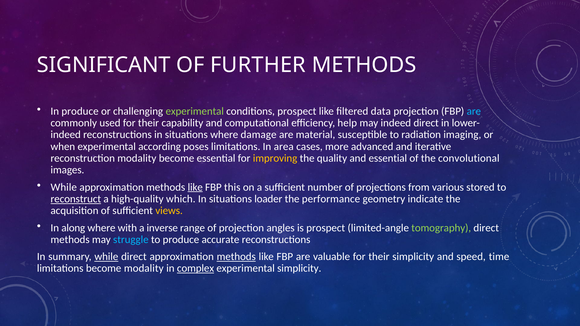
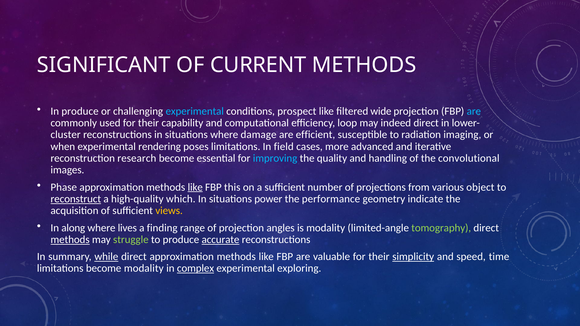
FURTHER: FURTHER -> CURRENT (258, 65)
experimental colour: light green -> light blue (195, 111)
data: data -> wide (381, 111)
help: help -> loop (347, 123)
indeed: indeed -> cluster (66, 135)
material: material -> efficient (316, 135)
according: according -> rendering (160, 147)
area: area -> field (284, 147)
reconstruction modality: modality -> research (137, 158)
improving colour: yellow -> light blue (275, 158)
and essential: essential -> handling (388, 158)
While: While -> Phase (64, 187)
stored: stored -> object (480, 187)
loader: loader -> power (268, 199)
with: with -> lives (127, 228)
inverse: inverse -> finding (162, 228)
is prospect: prospect -> modality (326, 228)
methods underline: none -> present (70, 240)
struggle colour: light blue -> light green (131, 240)
accurate underline: none -> present (221, 240)
methods underline: present -> none (236, 257)
simplicity underline: none -> present (413, 257)
experimental simplicity: simplicity -> exploring (299, 269)
